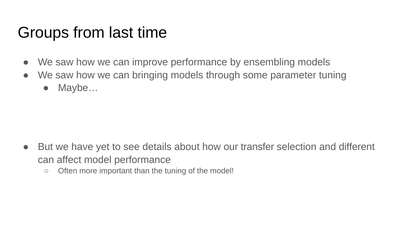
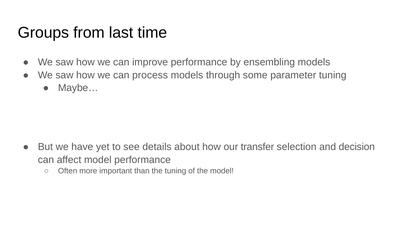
bringing: bringing -> process (150, 75)
different: different -> decision (357, 147)
